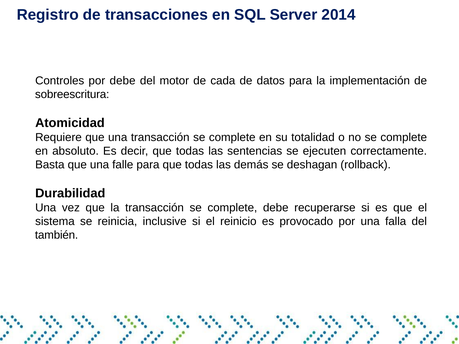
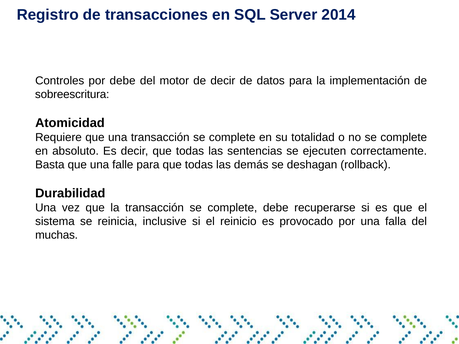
de cada: cada -> decir (223, 81)
también: también -> muchas (57, 235)
